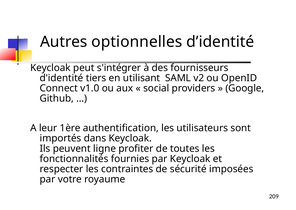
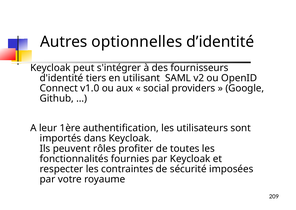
ligne: ligne -> rôles (105, 148)
